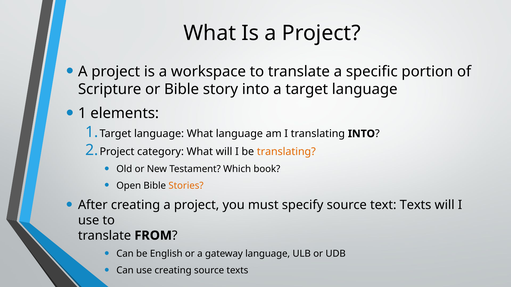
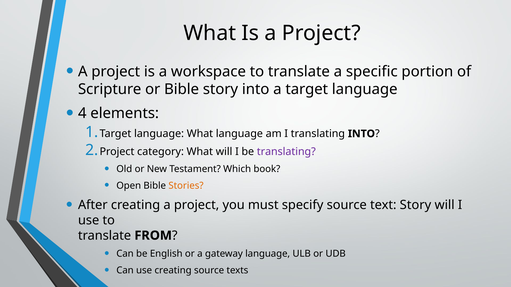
1: 1 -> 4 (82, 114)
translating colour: orange -> purple (286, 152)
text Texts: Texts -> Story (415, 205)
